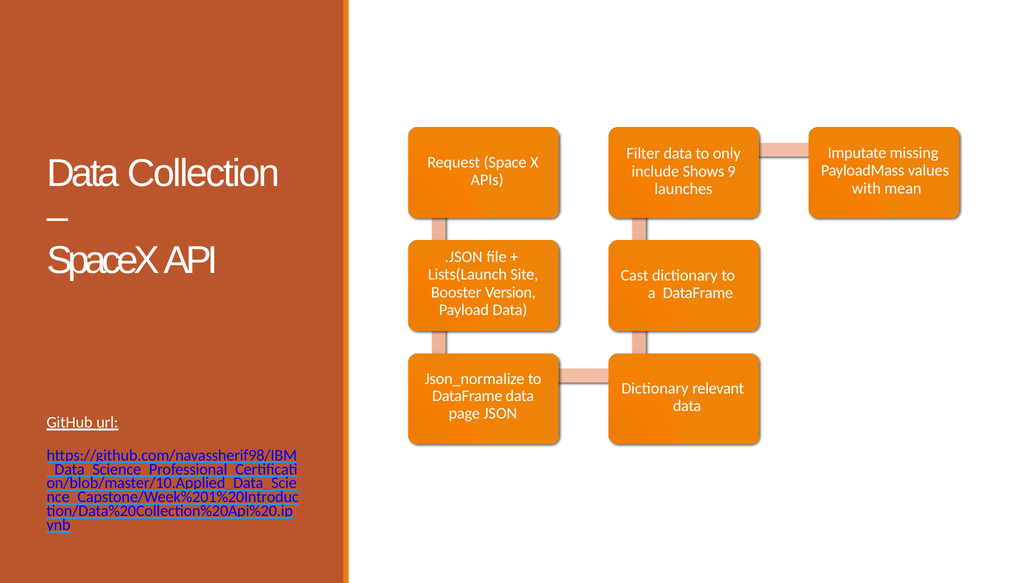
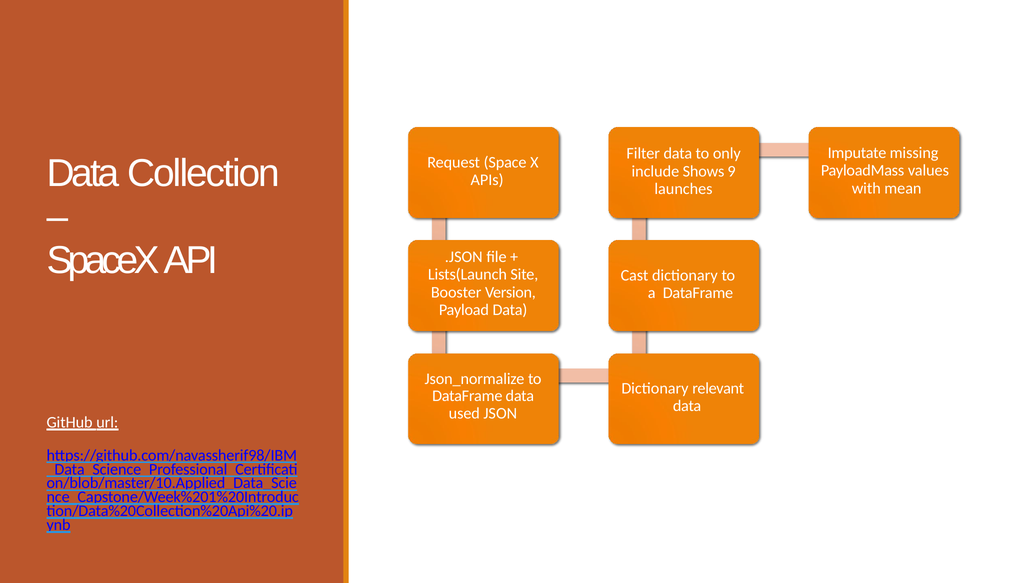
page: page -> used (464, 413)
